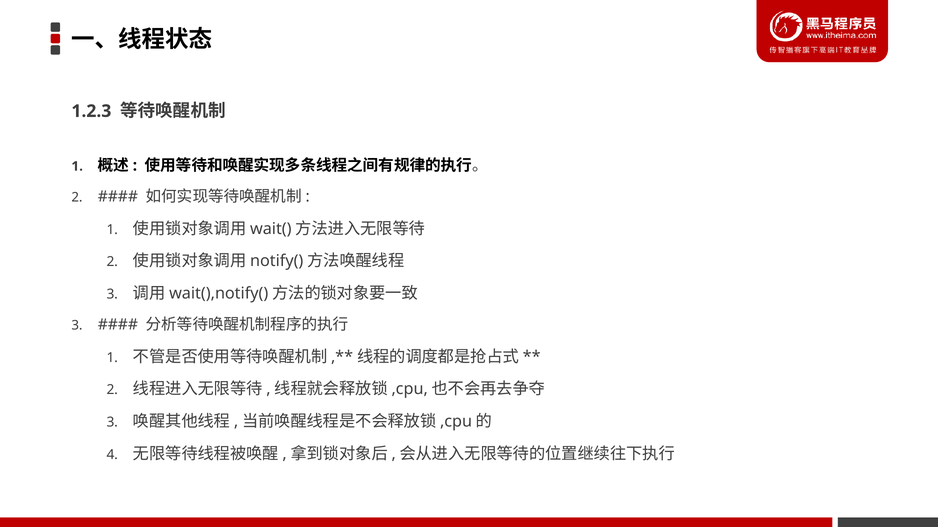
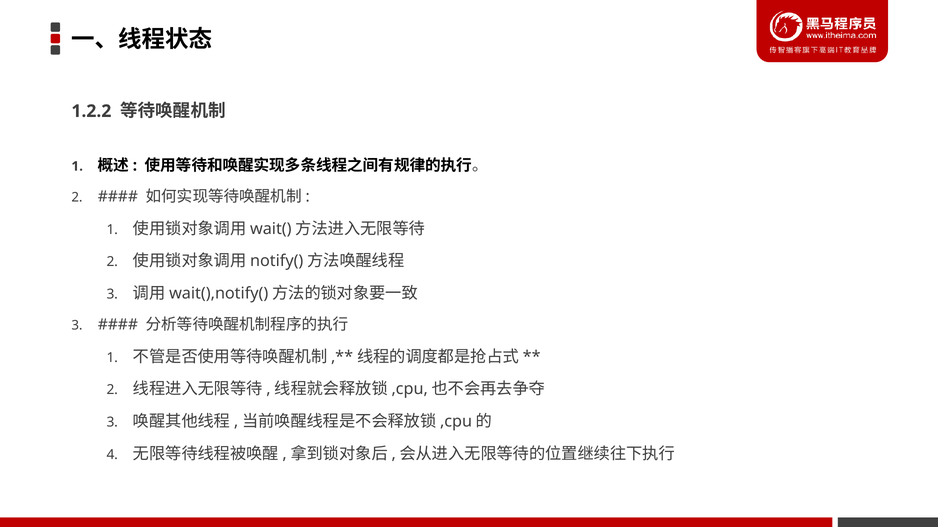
1.2.3: 1.2.3 -> 1.2.2 (91, 111)
